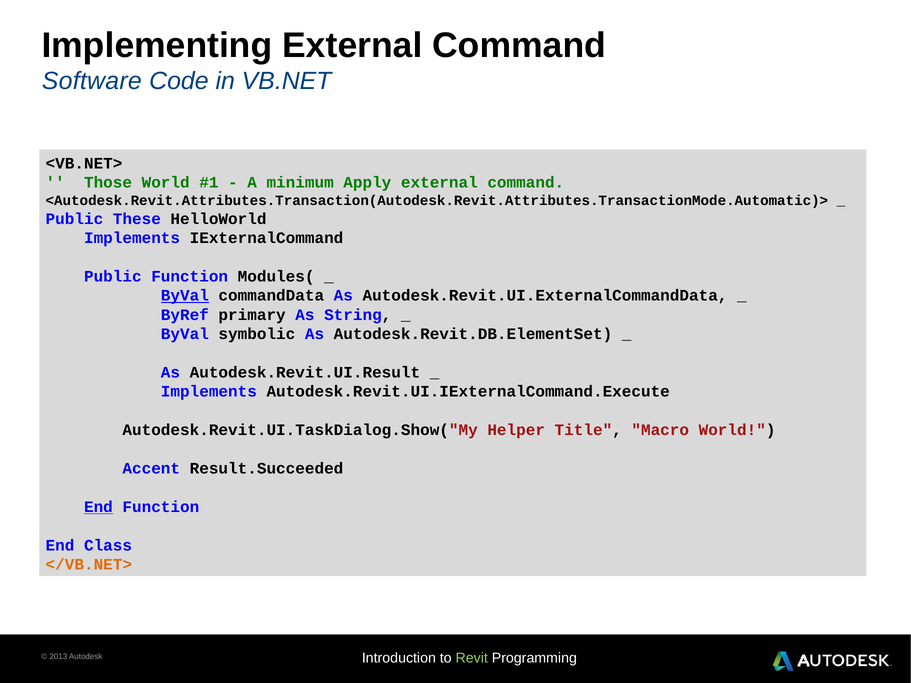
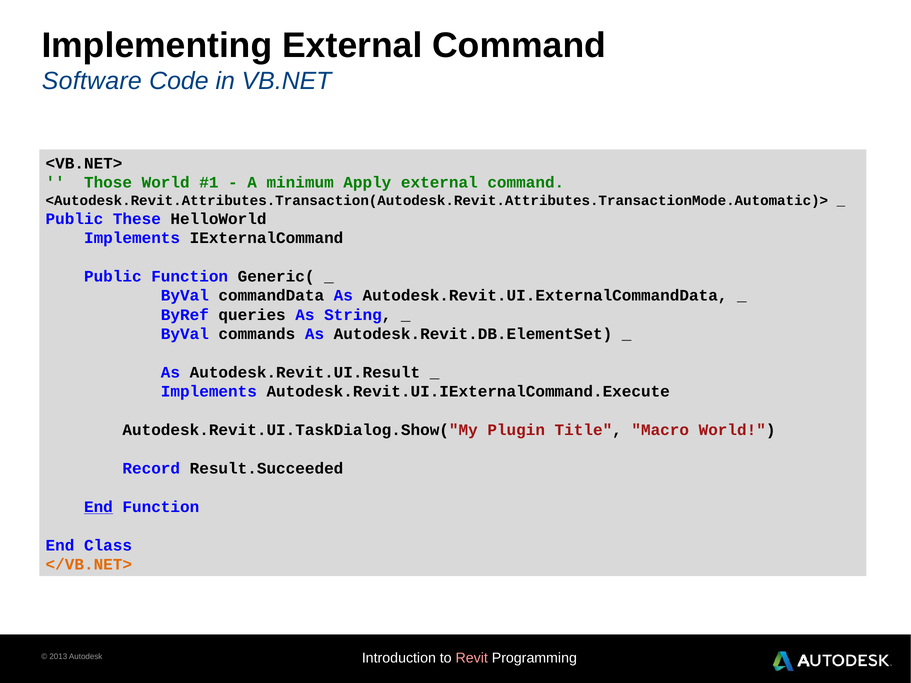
Modules(: Modules( -> Generic( (276, 276)
ByVal underline: present -> none (185, 296)
primary: primary -> queries (252, 315)
symbolic: symbolic -> commands (257, 334)
Helper: Helper -> Plugin (516, 430)
Accent: Accent -> Record (151, 469)
Revit colour: light green -> pink (472, 658)
